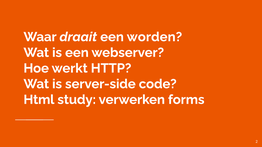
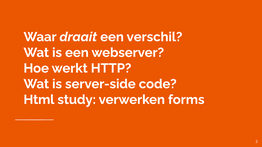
worden: worden -> verschil (154, 37)
